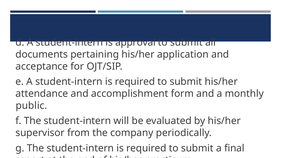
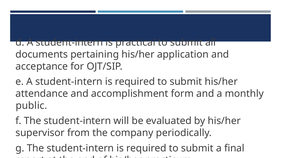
approval: approval -> practical (135, 43)
